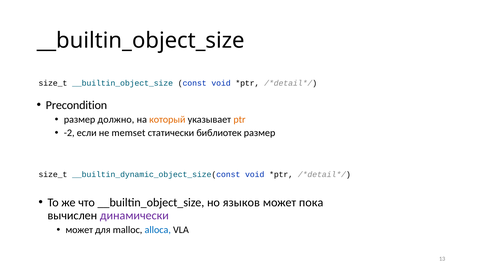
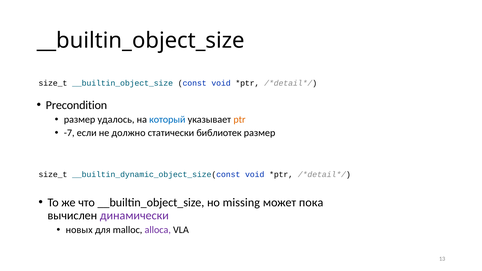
должно: должно -> удалось (116, 120)
который colour: orange -> blue (167, 120)
-2: -2 -> -7 (69, 133)
memset: memset -> должно (129, 133)
языков: языков -> missing (241, 203)
может: может -> новых (79, 230)
alloca colour: blue -> purple (158, 230)
